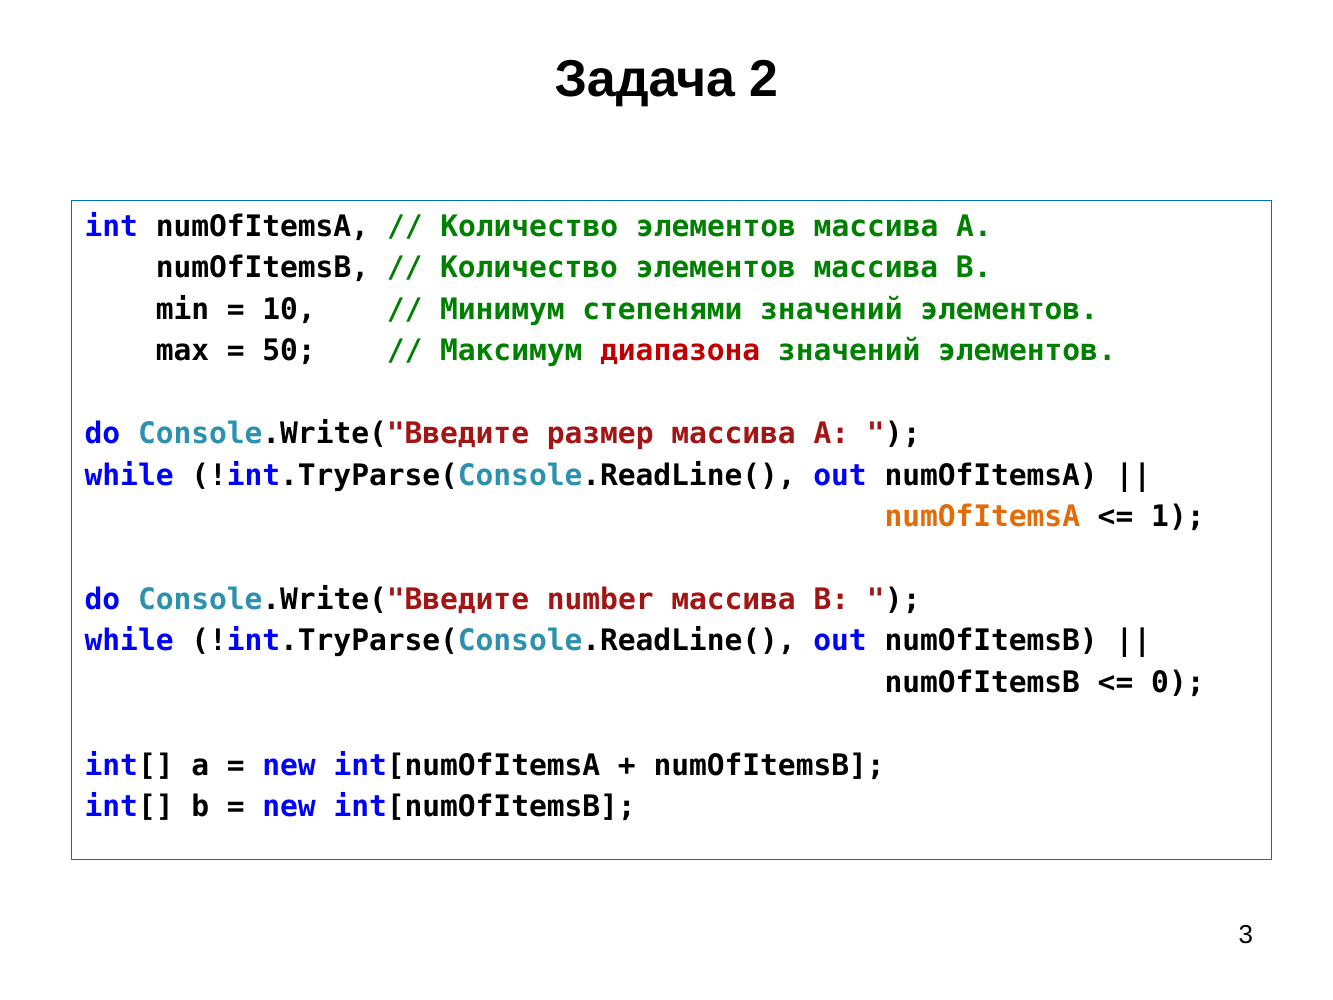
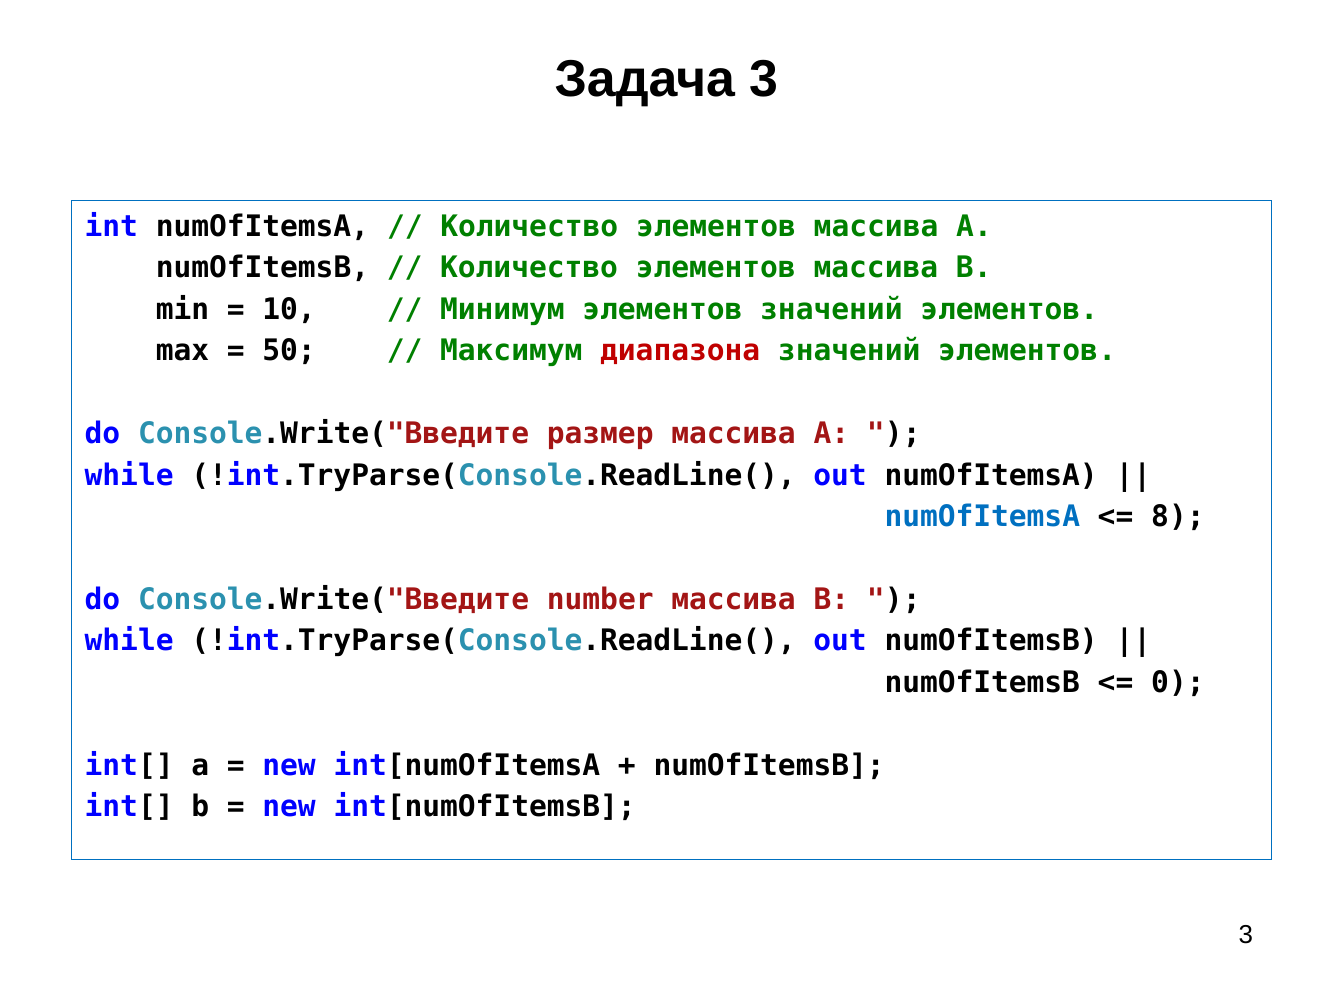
Задача 2: 2 -> 3 (764, 79)
Минимум степенями: степенями -> элементов (662, 309)
numOfItemsA colour: orange -> blue (982, 517)
1: 1 -> 8 (1178, 517)
